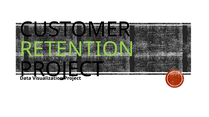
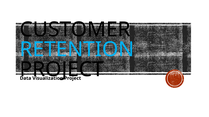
RETENTION colour: light green -> light blue (77, 50)
